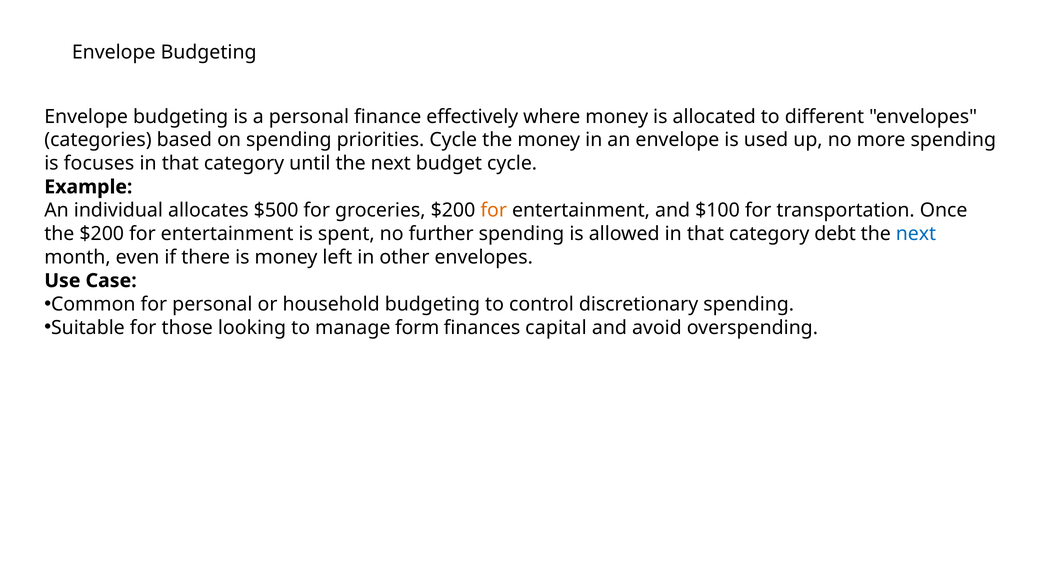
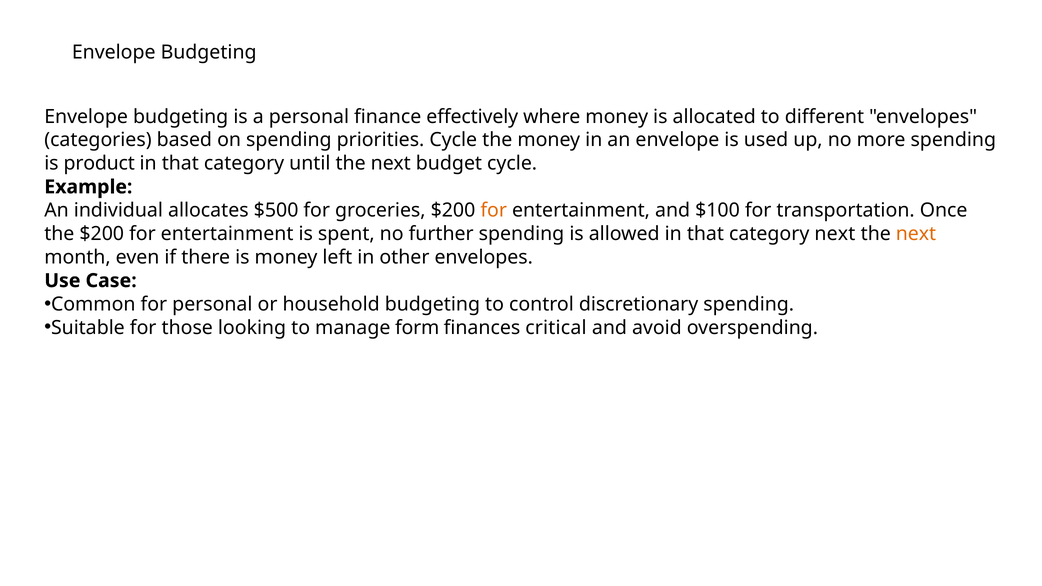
focuses: focuses -> product (99, 164)
category debt: debt -> next (835, 234)
next colour: blue -> orange (916, 234)
capital: capital -> critical (556, 328)
